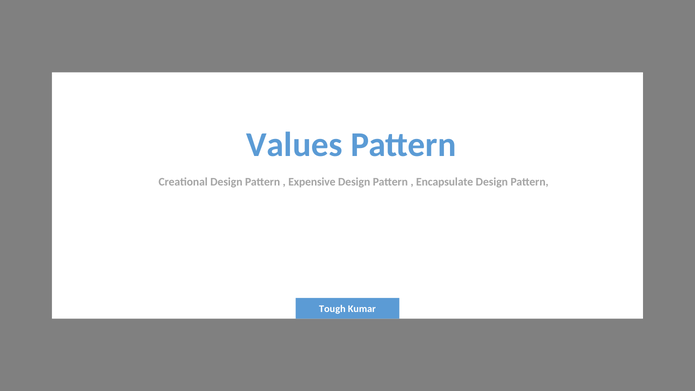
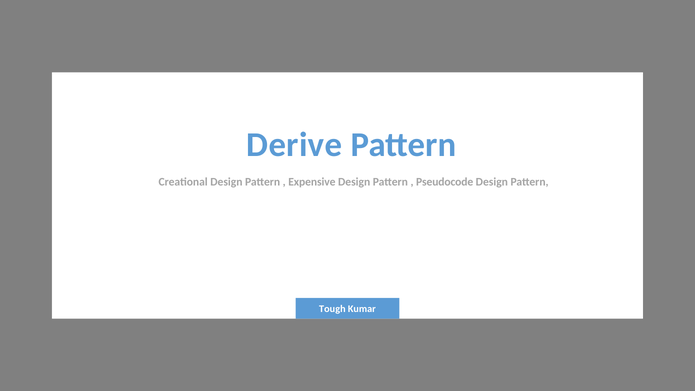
Values: Values -> Derive (294, 145)
Encapsulate: Encapsulate -> Pseudocode (445, 182)
